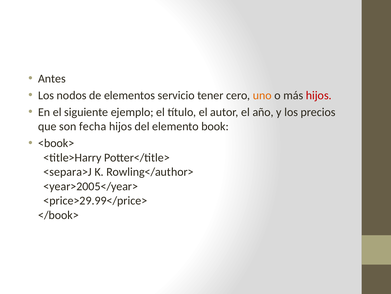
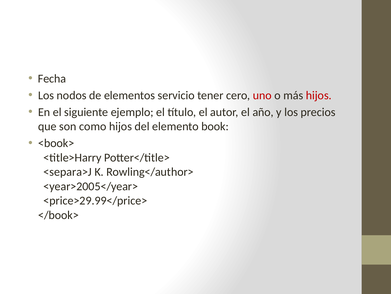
Antes: Antes -> Fecha (52, 78)
uno colour: orange -> red (262, 95)
fecha: fecha -> como (93, 126)
